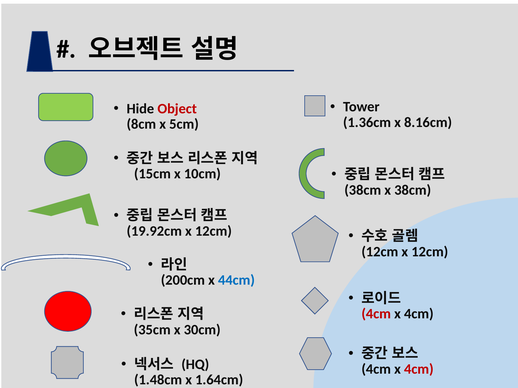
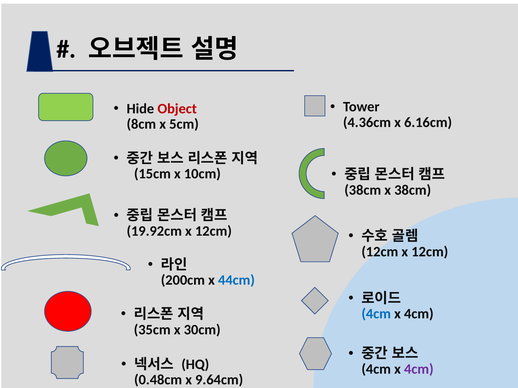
1.36cm: 1.36cm -> 4.36cm (367, 123)
8.16cm: 8.16cm -> 6.16cm (428, 123)
4cm colour: red -> blue (376, 314)
4cm colour: red -> purple (419, 370)
1.48cm: 1.48cm -> 0.48cm (158, 380)
1.64cm: 1.64cm -> 9.64cm (219, 380)
